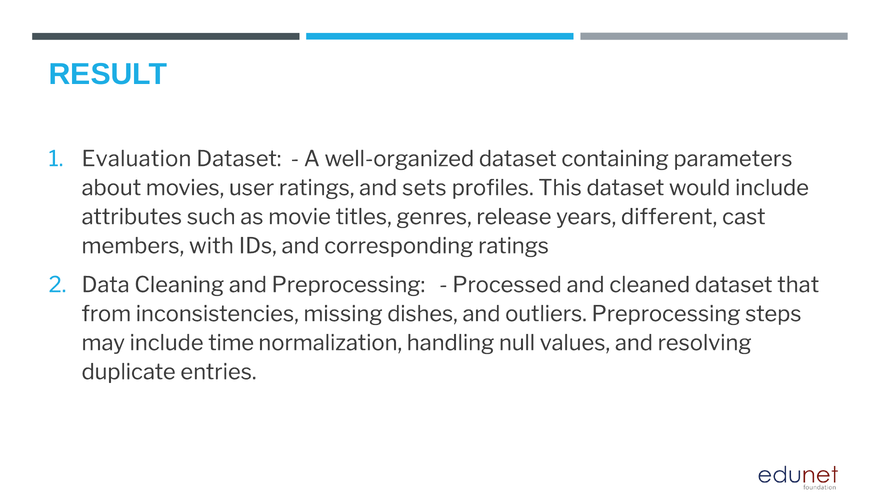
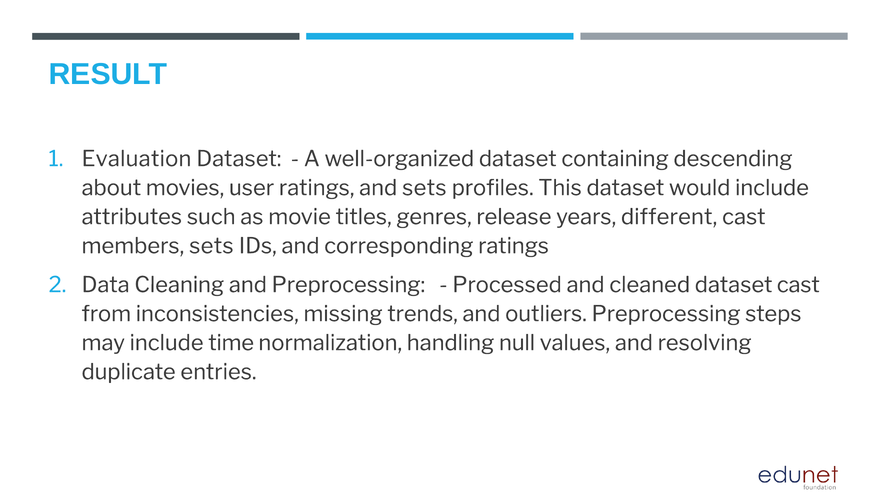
parameters: parameters -> descending (733, 159)
members with: with -> sets (211, 246)
dataset that: that -> cast (798, 285)
dishes: dishes -> trends (423, 314)
